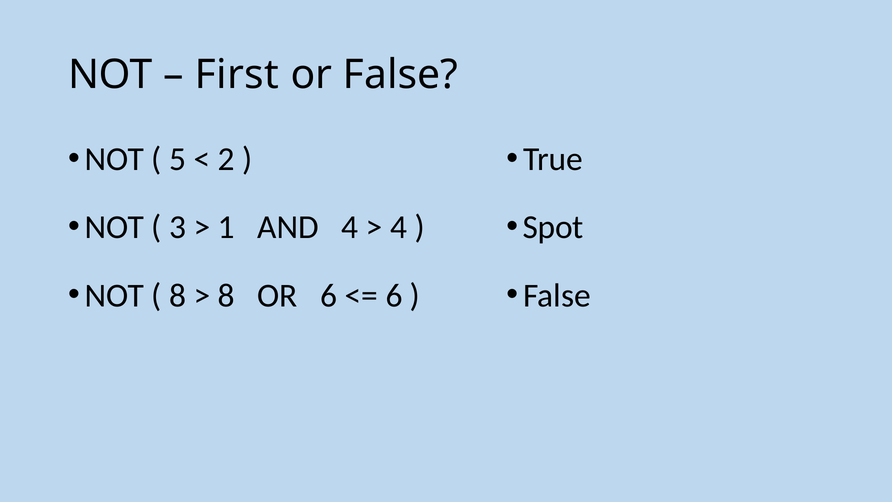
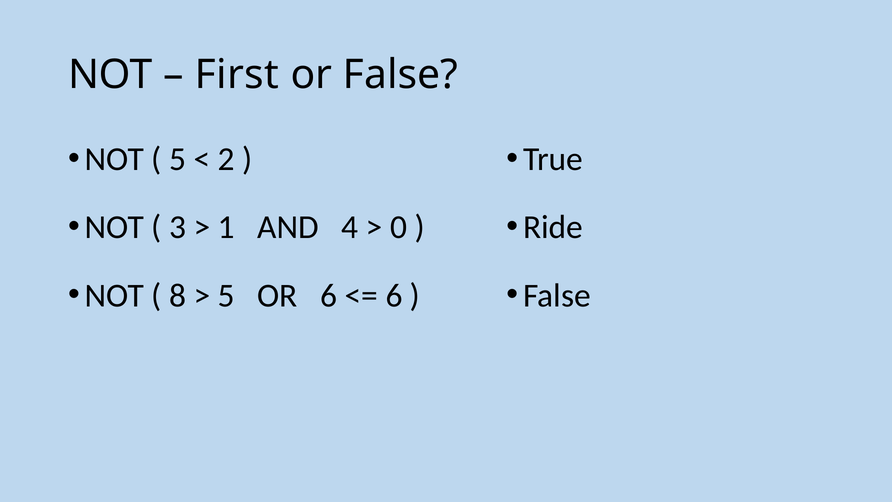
4: 4 -> 0 (399, 227)
Spot: Spot -> Ride (553, 227)
8: 8 -> 5 (226, 295)
